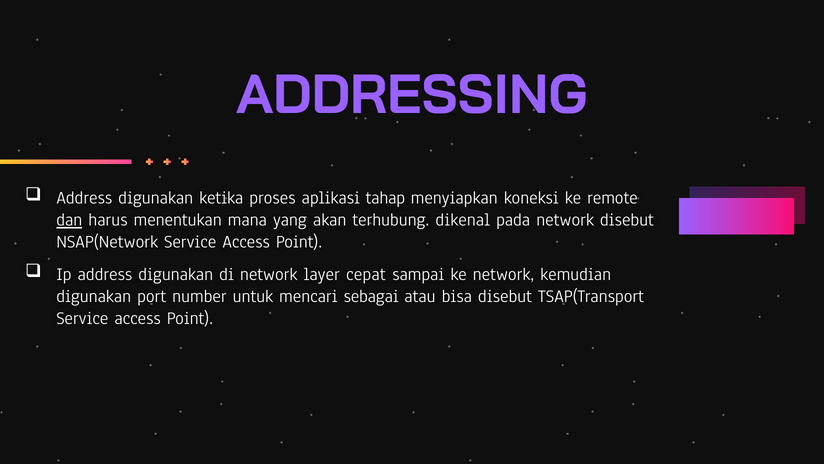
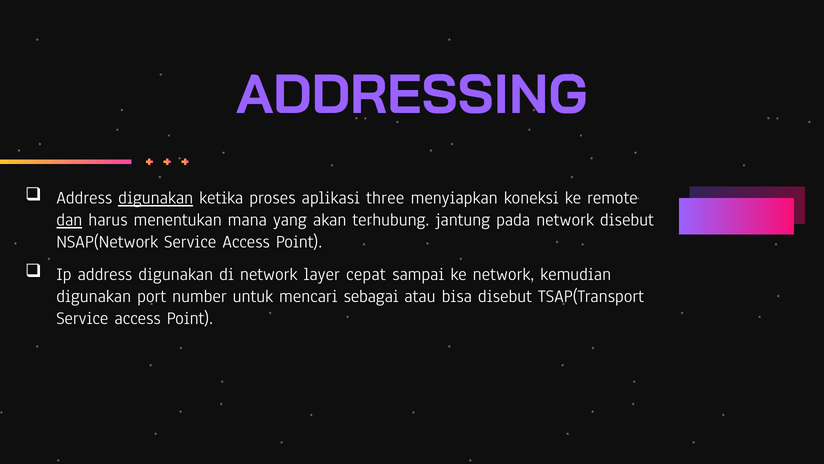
digunakan underline: none -> present (156, 198)
tahap: tahap -> three (385, 198)
dikenal: dikenal -> jantung (463, 220)
